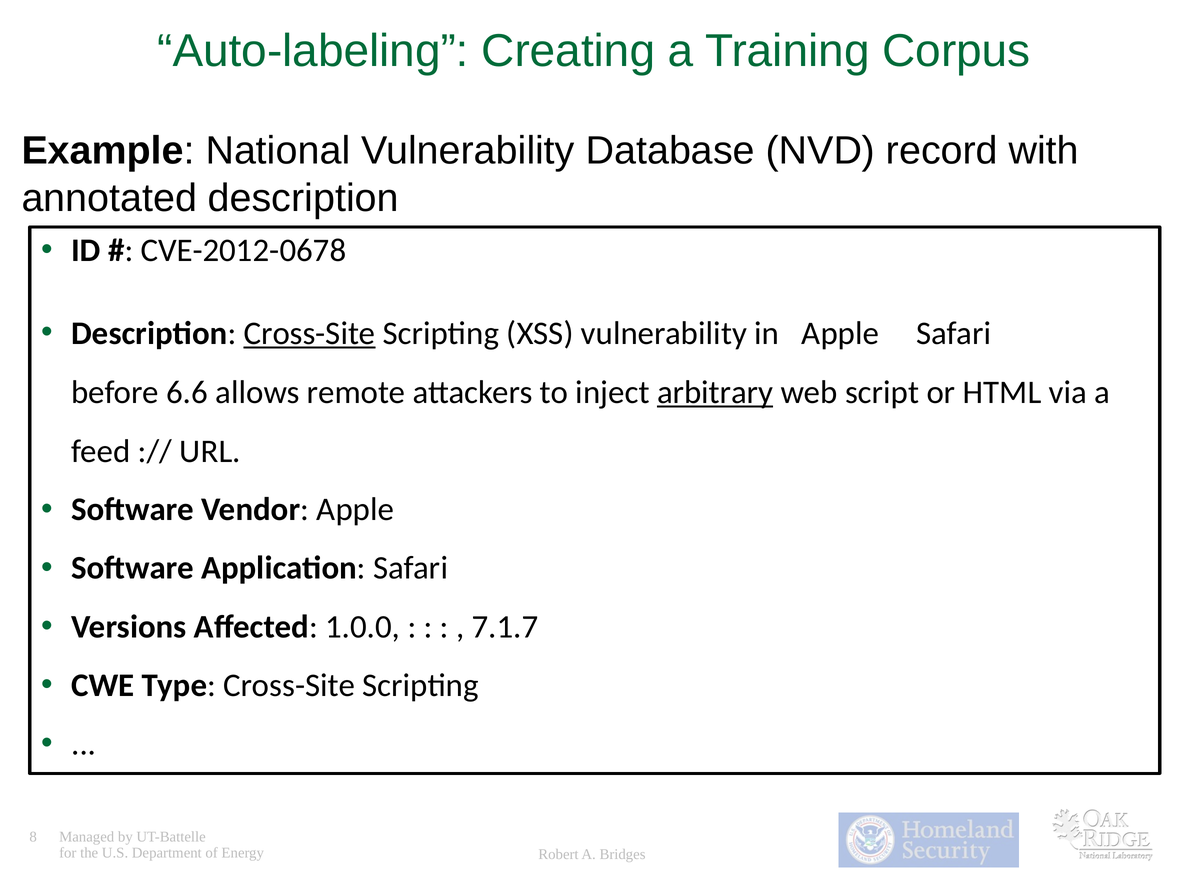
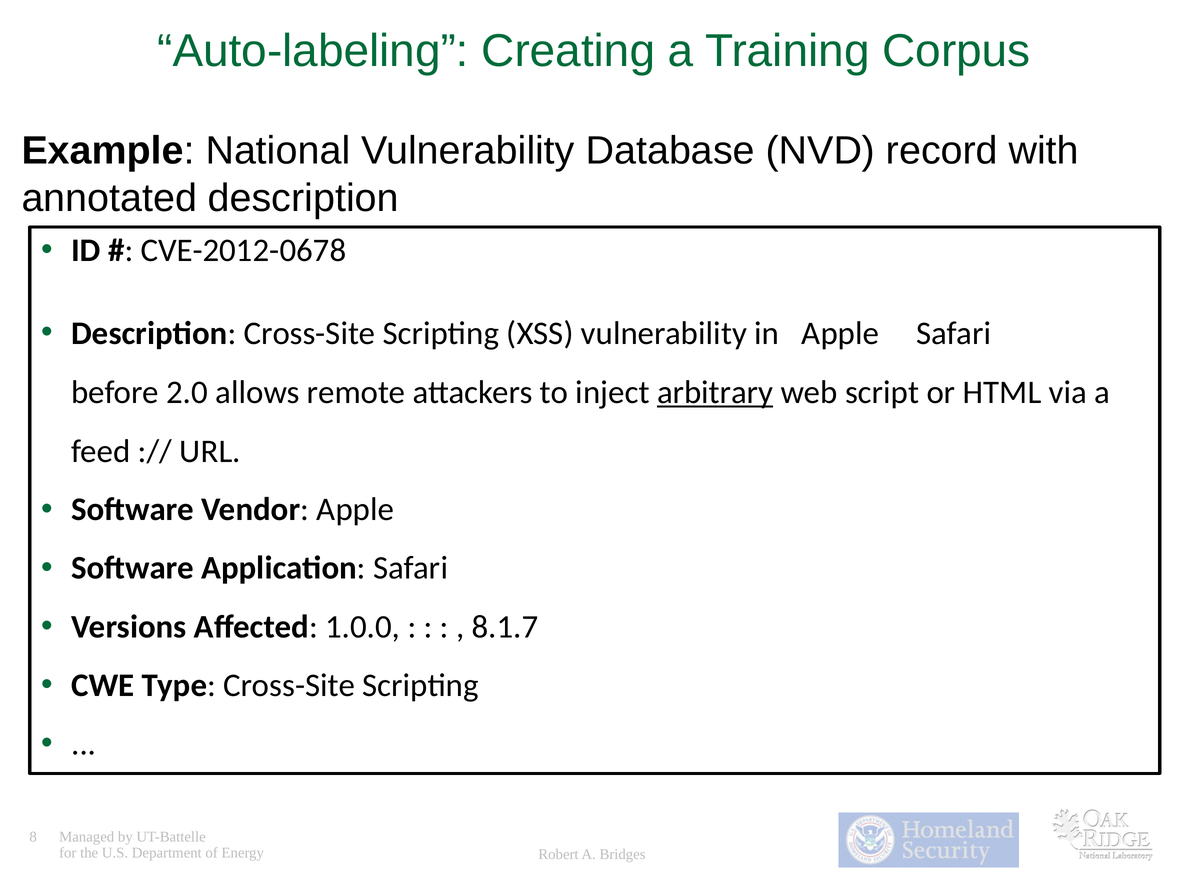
Cross-Site underline: present -> none (309, 333)
6.6: 6.6 -> 2.0 (187, 392)
7.1.7: 7.1.7 -> 8.1.7 (505, 627)
